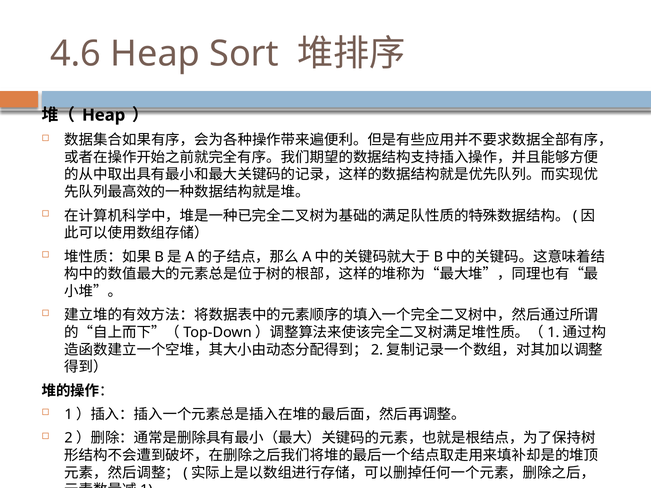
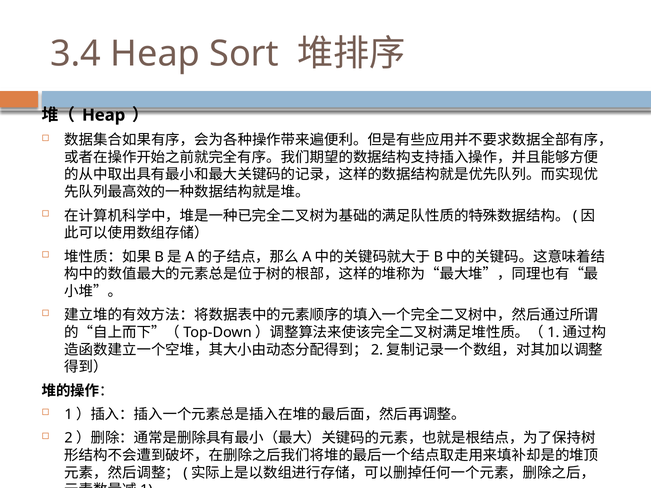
4.6: 4.6 -> 3.4 (76, 54)
